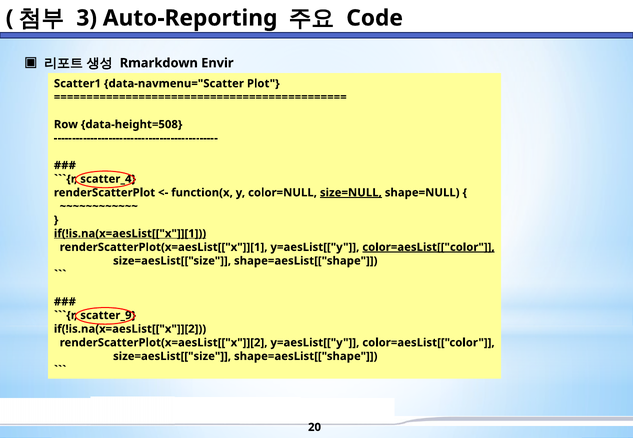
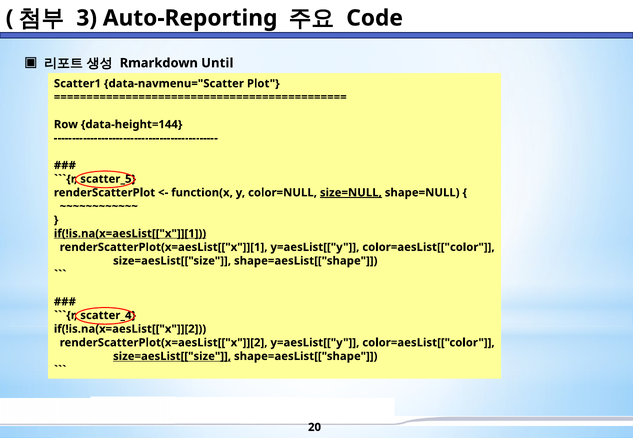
Envir: Envir -> Until (217, 63)
data-height=508: data-height=508 -> data-height=144 (132, 124)
scatter_4: scatter_4 -> scatter_5 (108, 179)
color=aesList[["color underline: present -> none (428, 247)
scatter_9: scatter_9 -> scatter_4 (108, 315)
size=aesList[["size underline: none -> present (172, 356)
